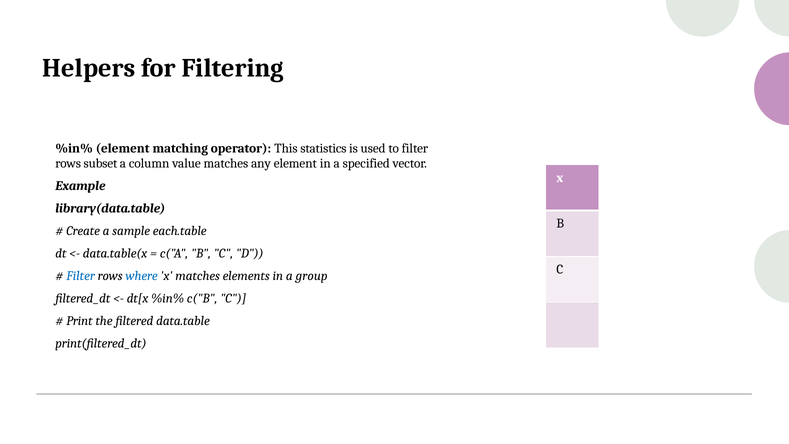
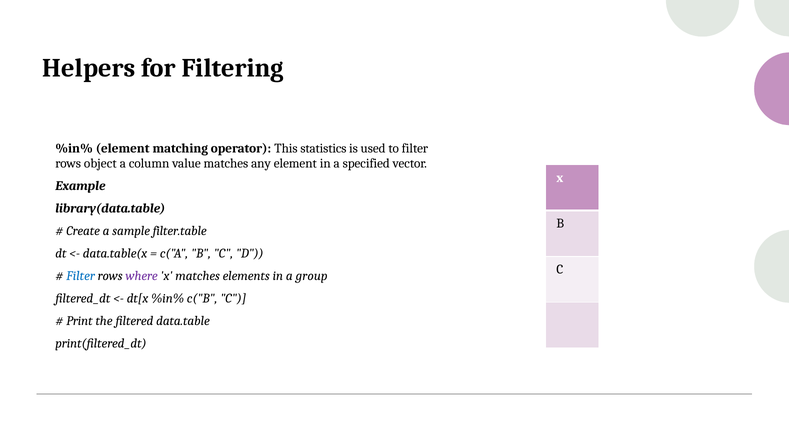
subset: subset -> object (100, 163)
each.table: each.table -> filter.table (180, 231)
where colour: blue -> purple (142, 276)
